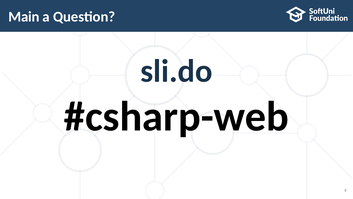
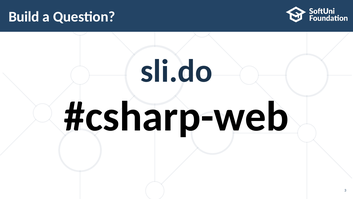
Main: Main -> Build (24, 17)
